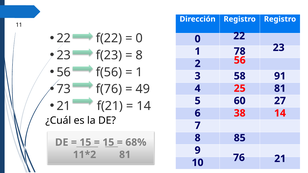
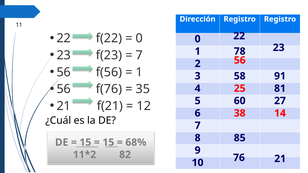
8: 8 -> 7 (139, 55)
73: 73 -> 56 (64, 89)
49: 49 -> 35 (143, 89)
14: 14 -> 12 (144, 106)
81: 81 -> 82 (125, 155)
